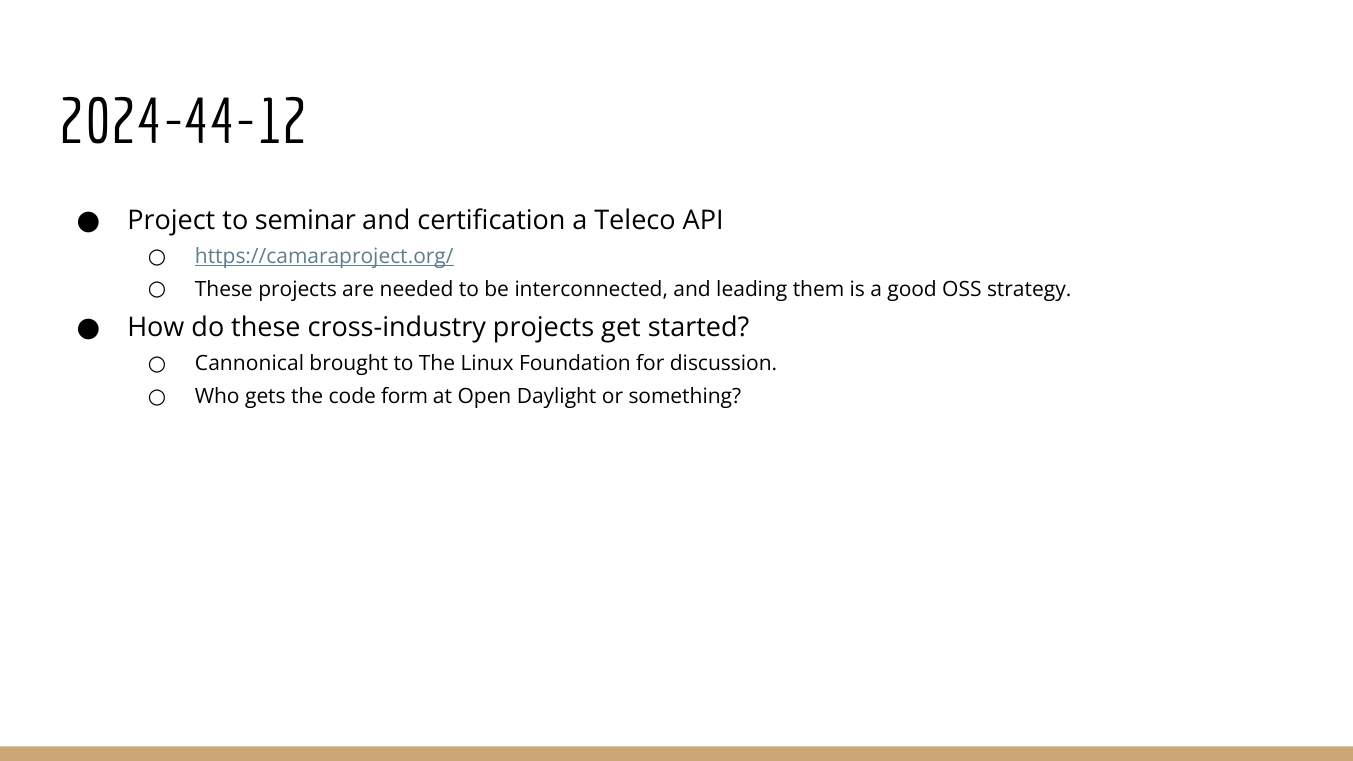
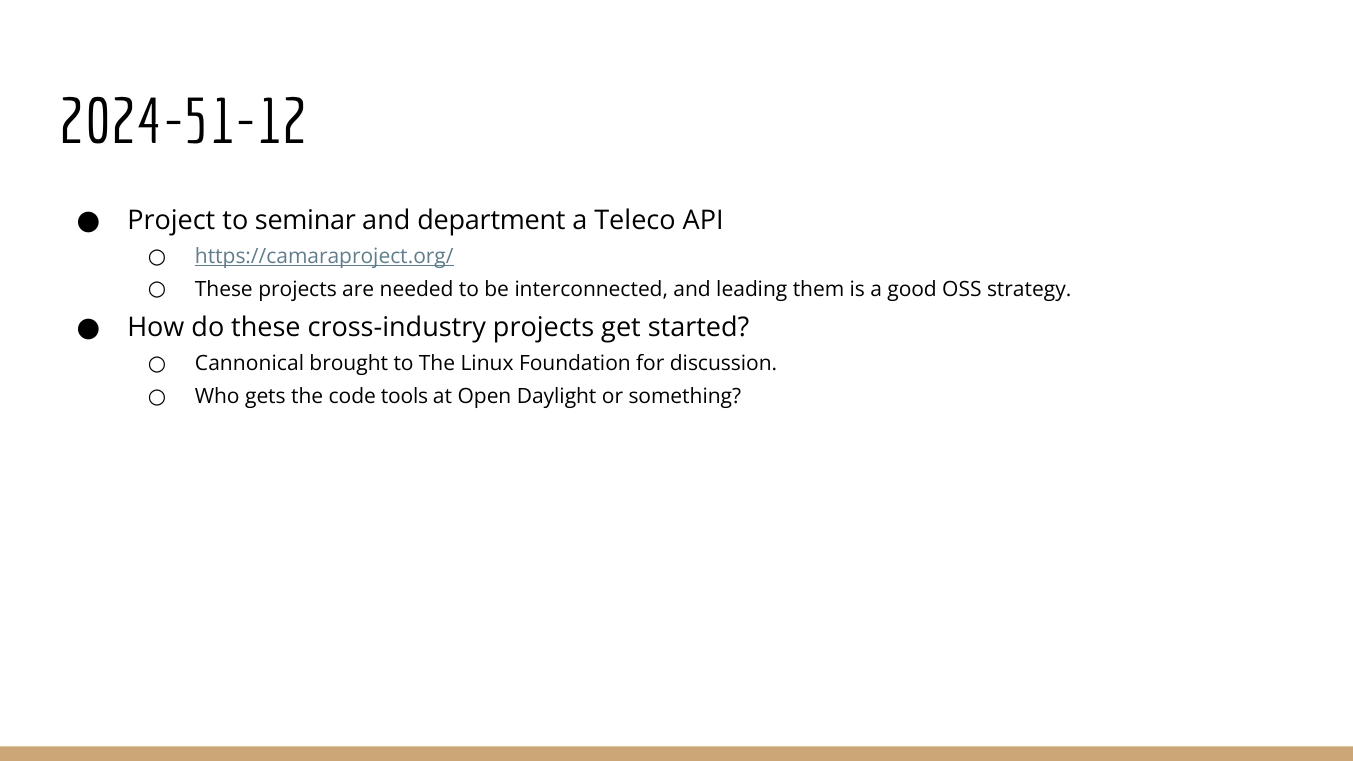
2024-44-12: 2024-44-12 -> 2024-51-12 (184, 123)
certification: certification -> department (492, 220)
form: form -> tools (405, 397)
